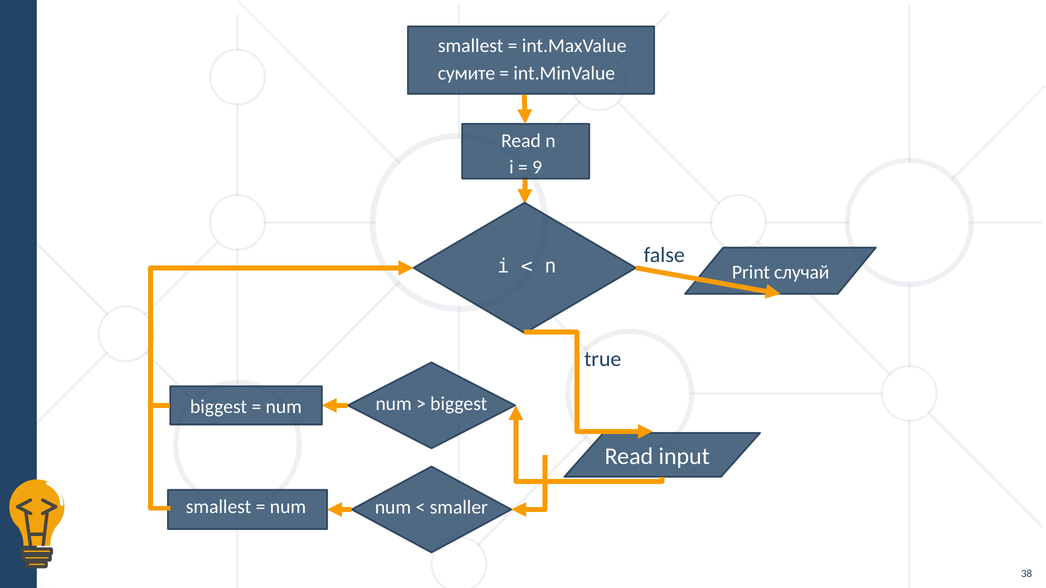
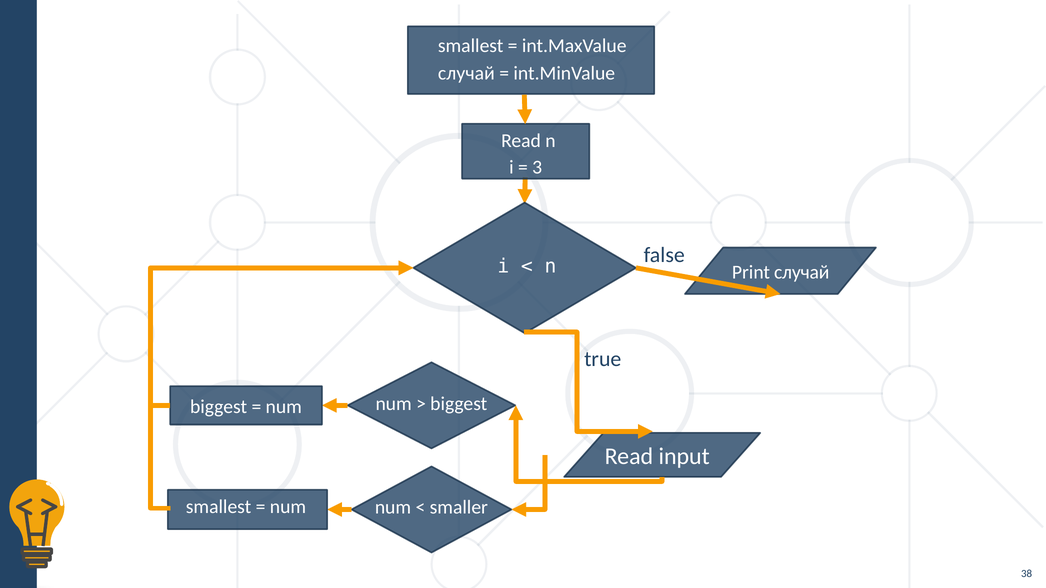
сумите: сумите -> случай (466, 73)
9: 9 -> 3 (537, 167)
